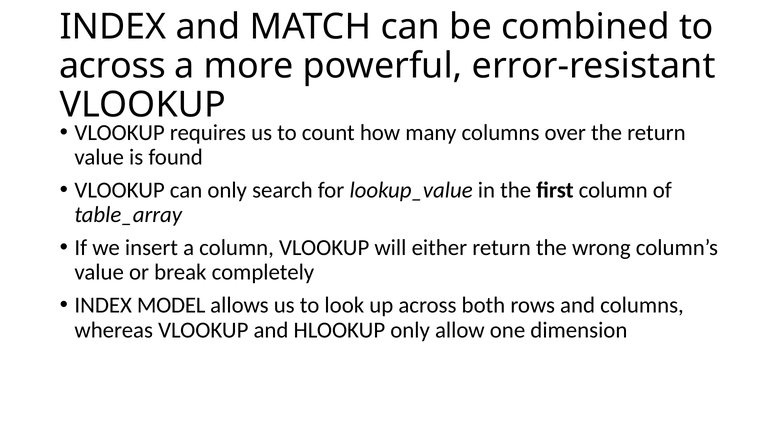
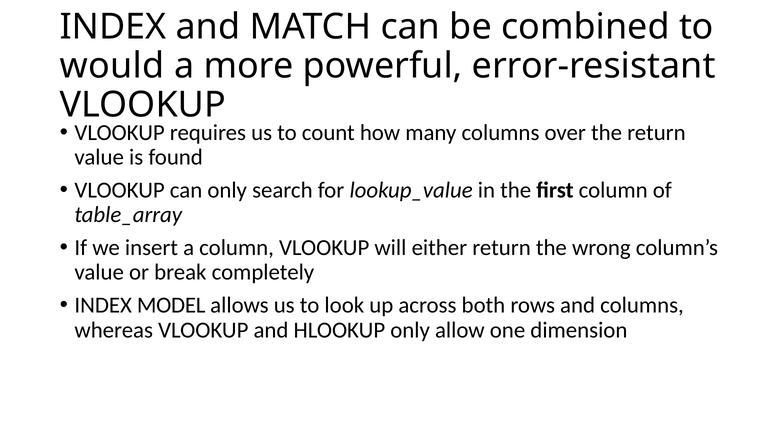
across: across -> would (112, 66)
